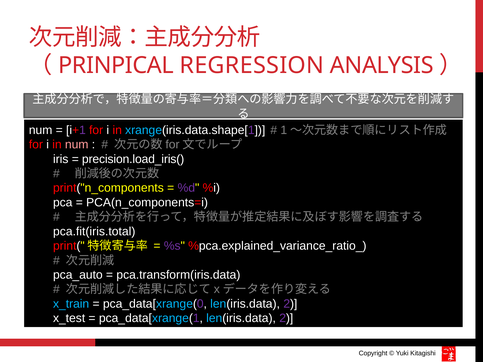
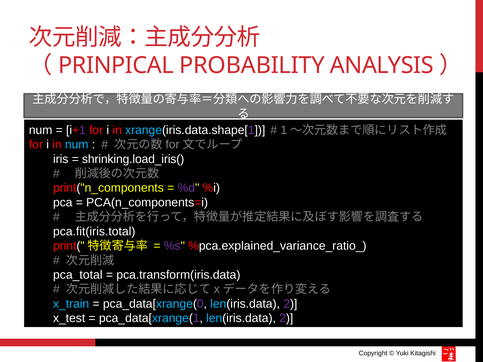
REGRESSION: REGRESSION -> PROBABILITY (252, 66)
num colour: pink -> light blue (77, 145)
precision.load_iris(: precision.load_iris( -> shrinking.load_iris( (133, 159)
pca_auto: pca_auto -> pca_total (78, 275)
